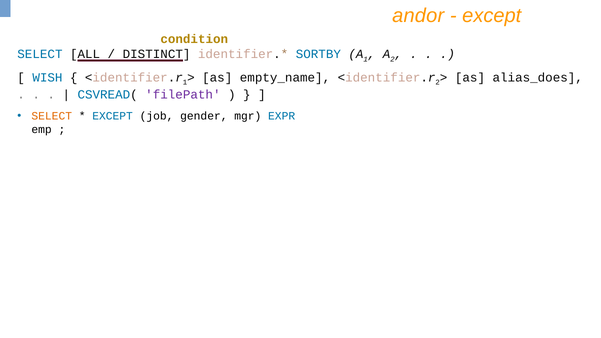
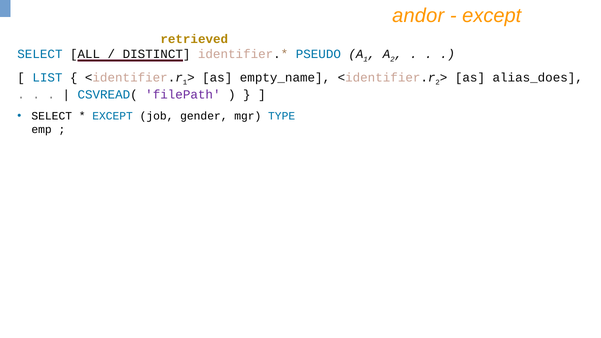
condition: condition -> retrieved (194, 39)
SORTBY: SORTBY -> PSEUDO (318, 54)
WISH: WISH -> LIST (47, 77)
SELECT colour: orange -> black (52, 116)
EXPR: EXPR -> TYPE (282, 116)
